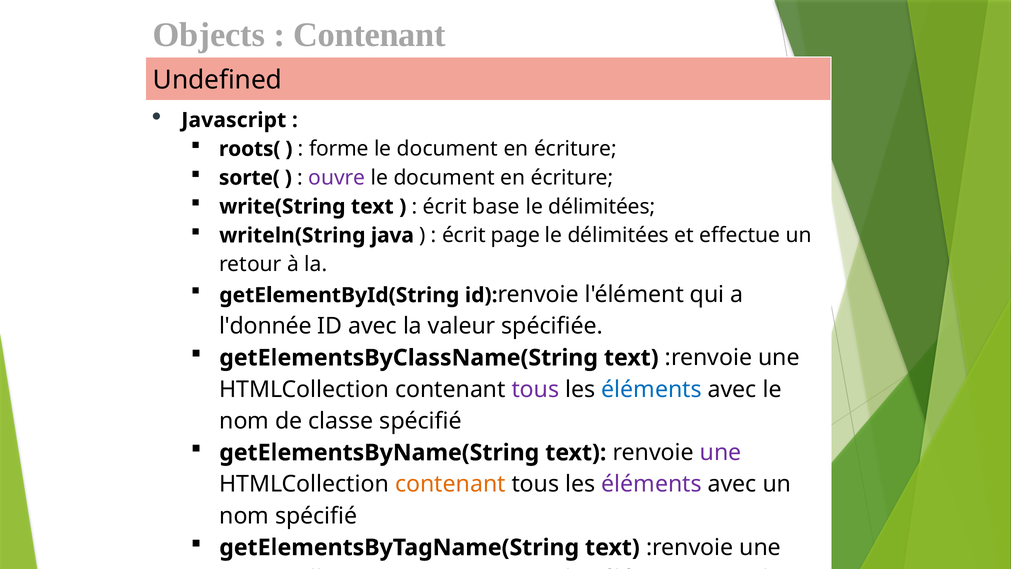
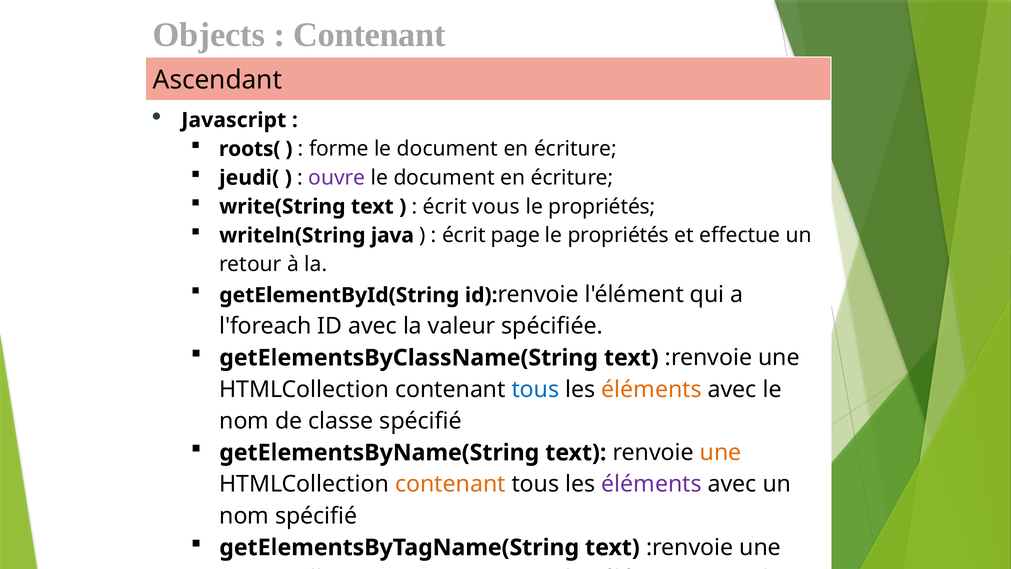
Undefined: Undefined -> Ascendant (217, 80)
sorte(: sorte( -> jeudi( (249, 178)
base: base -> vous (496, 206)
délimitées: délimitées -> propriétés (602, 206)
délimitées: délimitées -> propriétés (618, 235)
l'donnée: l'donnée -> l'foreach (265, 326)
tous colour: purple -> blue (536, 389)
éléments colour: blue -> orange (652, 389)
une colour: purple -> orange (721, 452)
